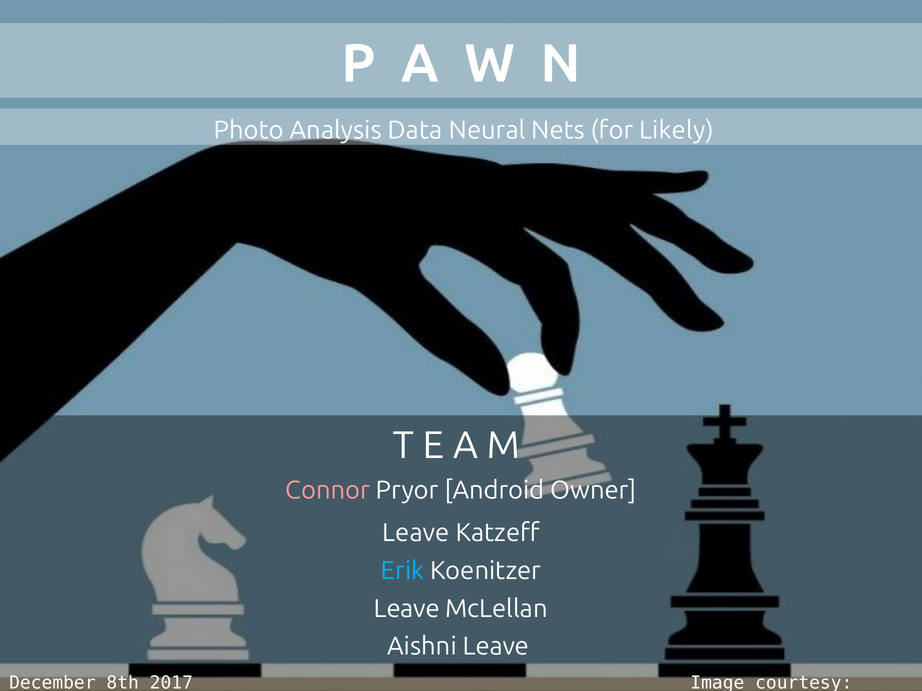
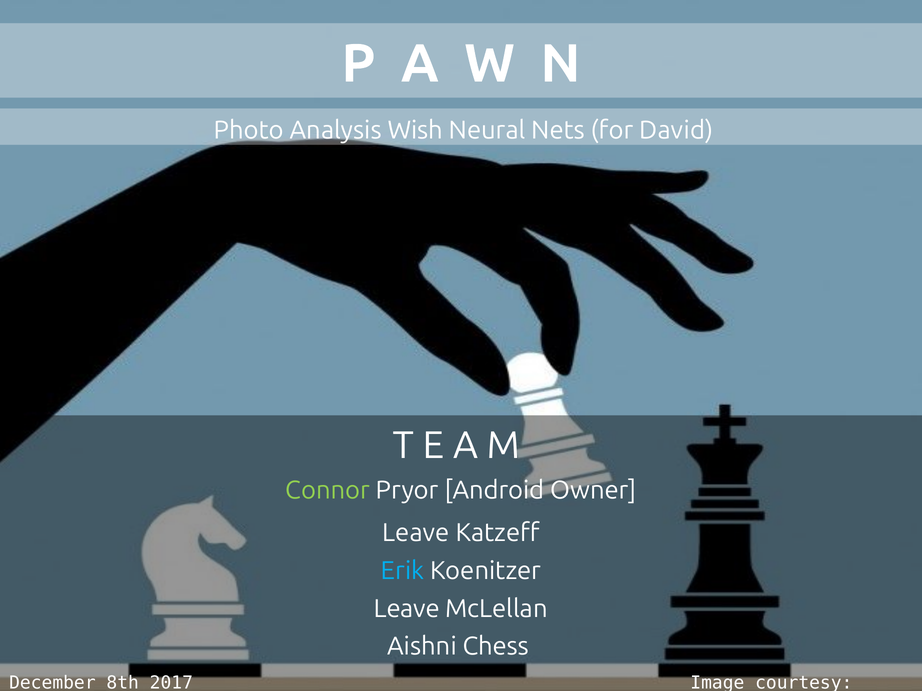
Data: Data -> Wish (415, 130)
Likely: Likely -> David (676, 130)
Connor colour: pink -> light green (328, 491)
Aishni Leave: Leave -> Chess (496, 647)
